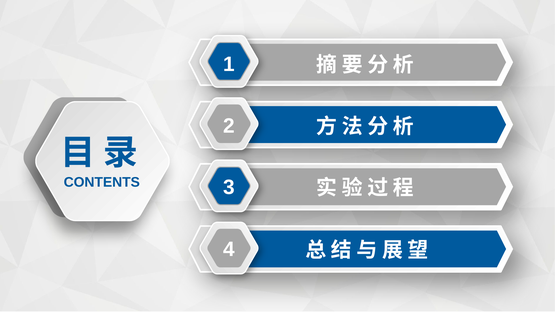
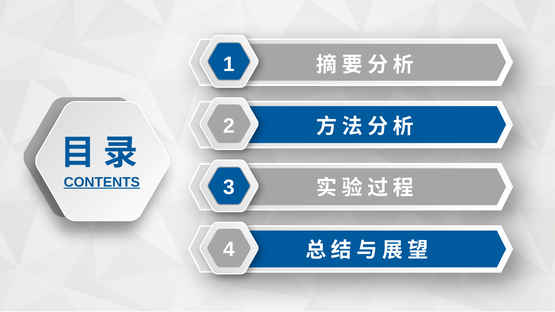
CONTENTS underline: none -> present (102, 182)
